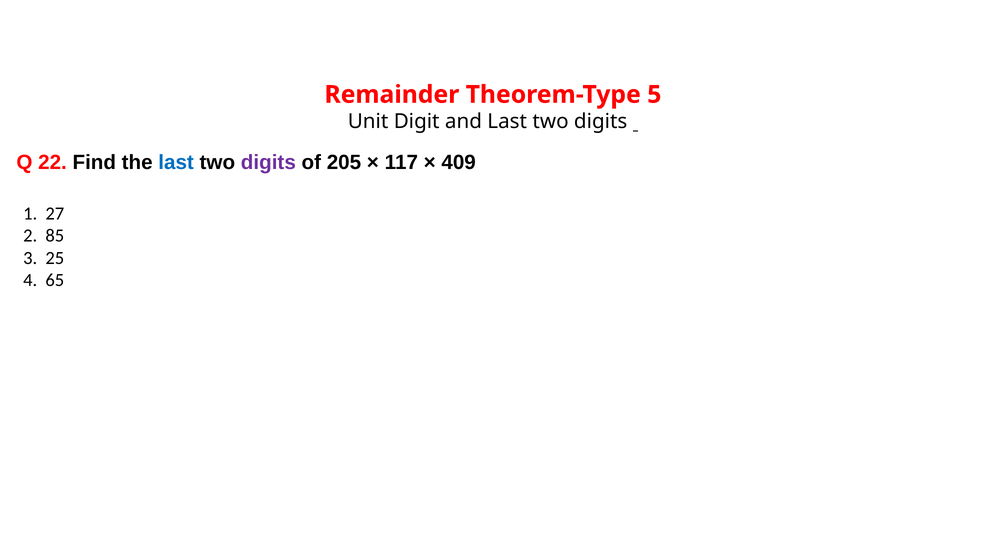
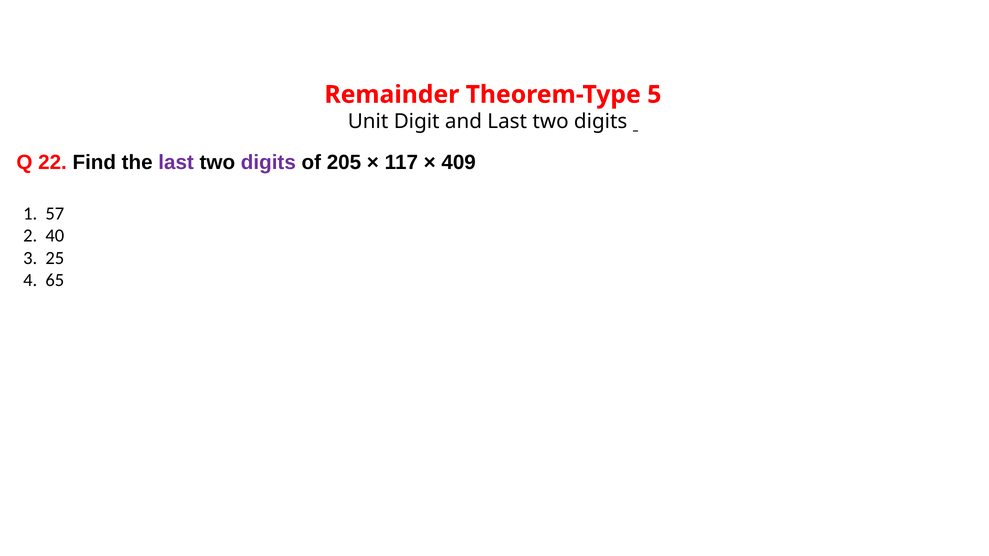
last colour: blue -> purple (176, 163)
27: 27 -> 57 (55, 214)
85: 85 -> 40 (55, 236)
